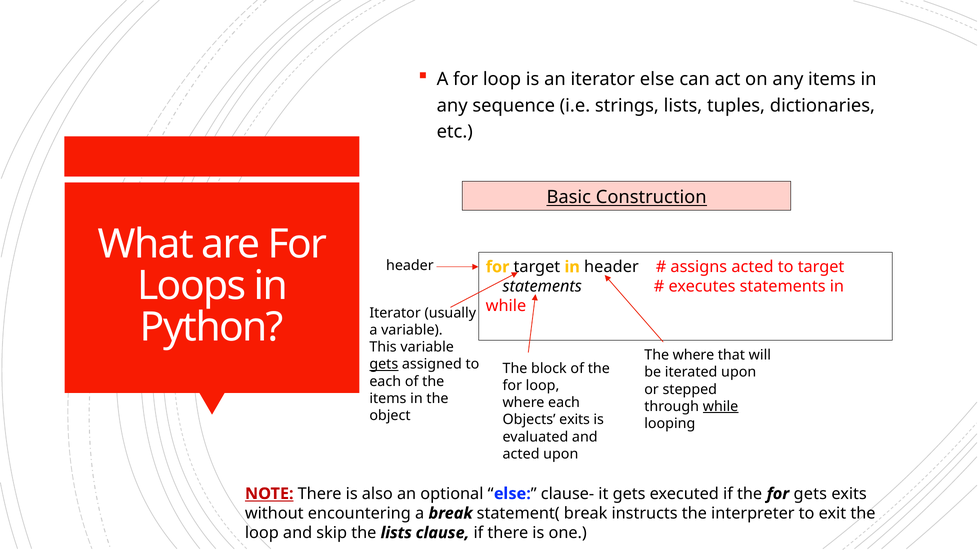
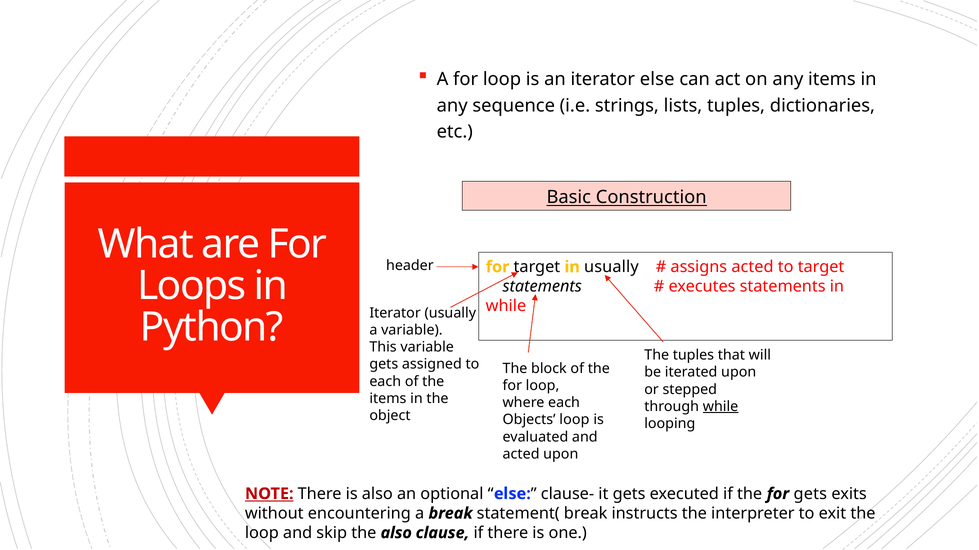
in header: header -> usually (611, 267)
The where: where -> tuples (693, 356)
gets underline: present -> none (384, 365)
Objects exits: exits -> loop (574, 420)
the lists: lists -> also (396, 533)
